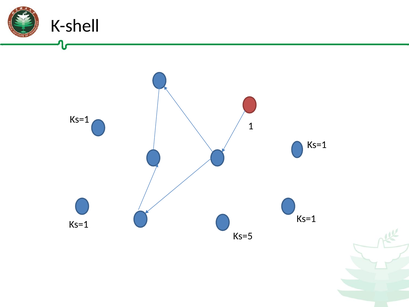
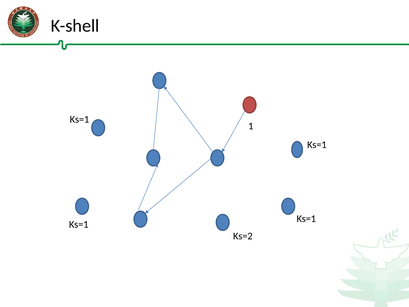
Ks=5: Ks=5 -> Ks=2 (243, 236)
